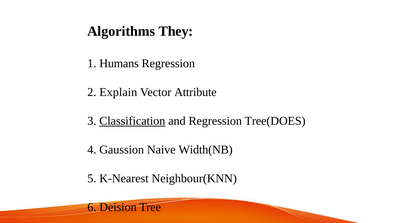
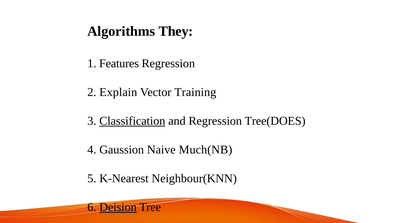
Humans: Humans -> Features (119, 64)
Attribute: Attribute -> Training (195, 92)
Width(NB: Width(NB -> Much(NB (206, 150)
Deision underline: none -> present (118, 208)
